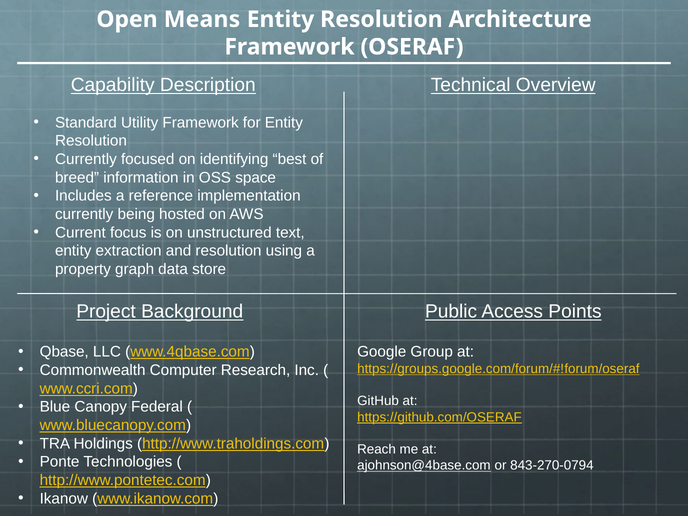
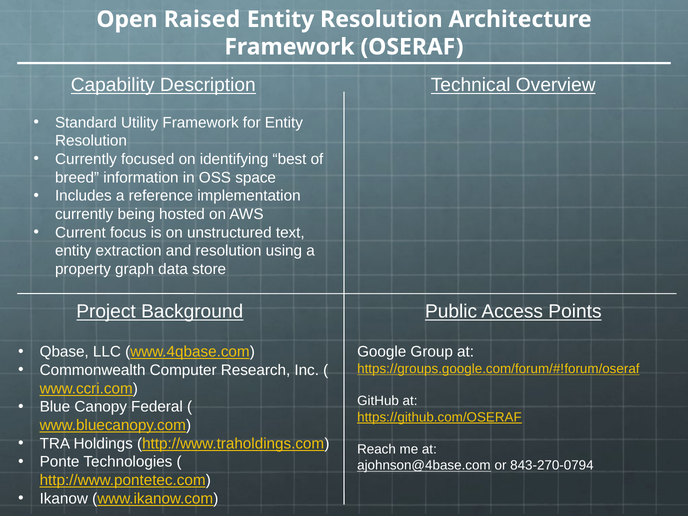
Means: Means -> Raised (202, 19)
